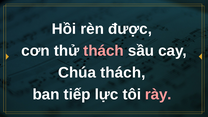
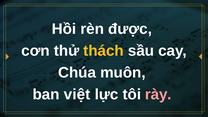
thách colour: pink -> yellow (104, 51)
Chúa thách: thách -> muôn (123, 73)
tiếp: tiếp -> việt (77, 94)
